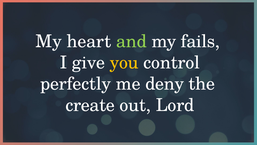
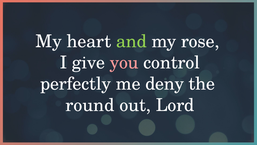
fails: fails -> rose (200, 41)
you colour: yellow -> pink (124, 62)
create: create -> round (90, 105)
